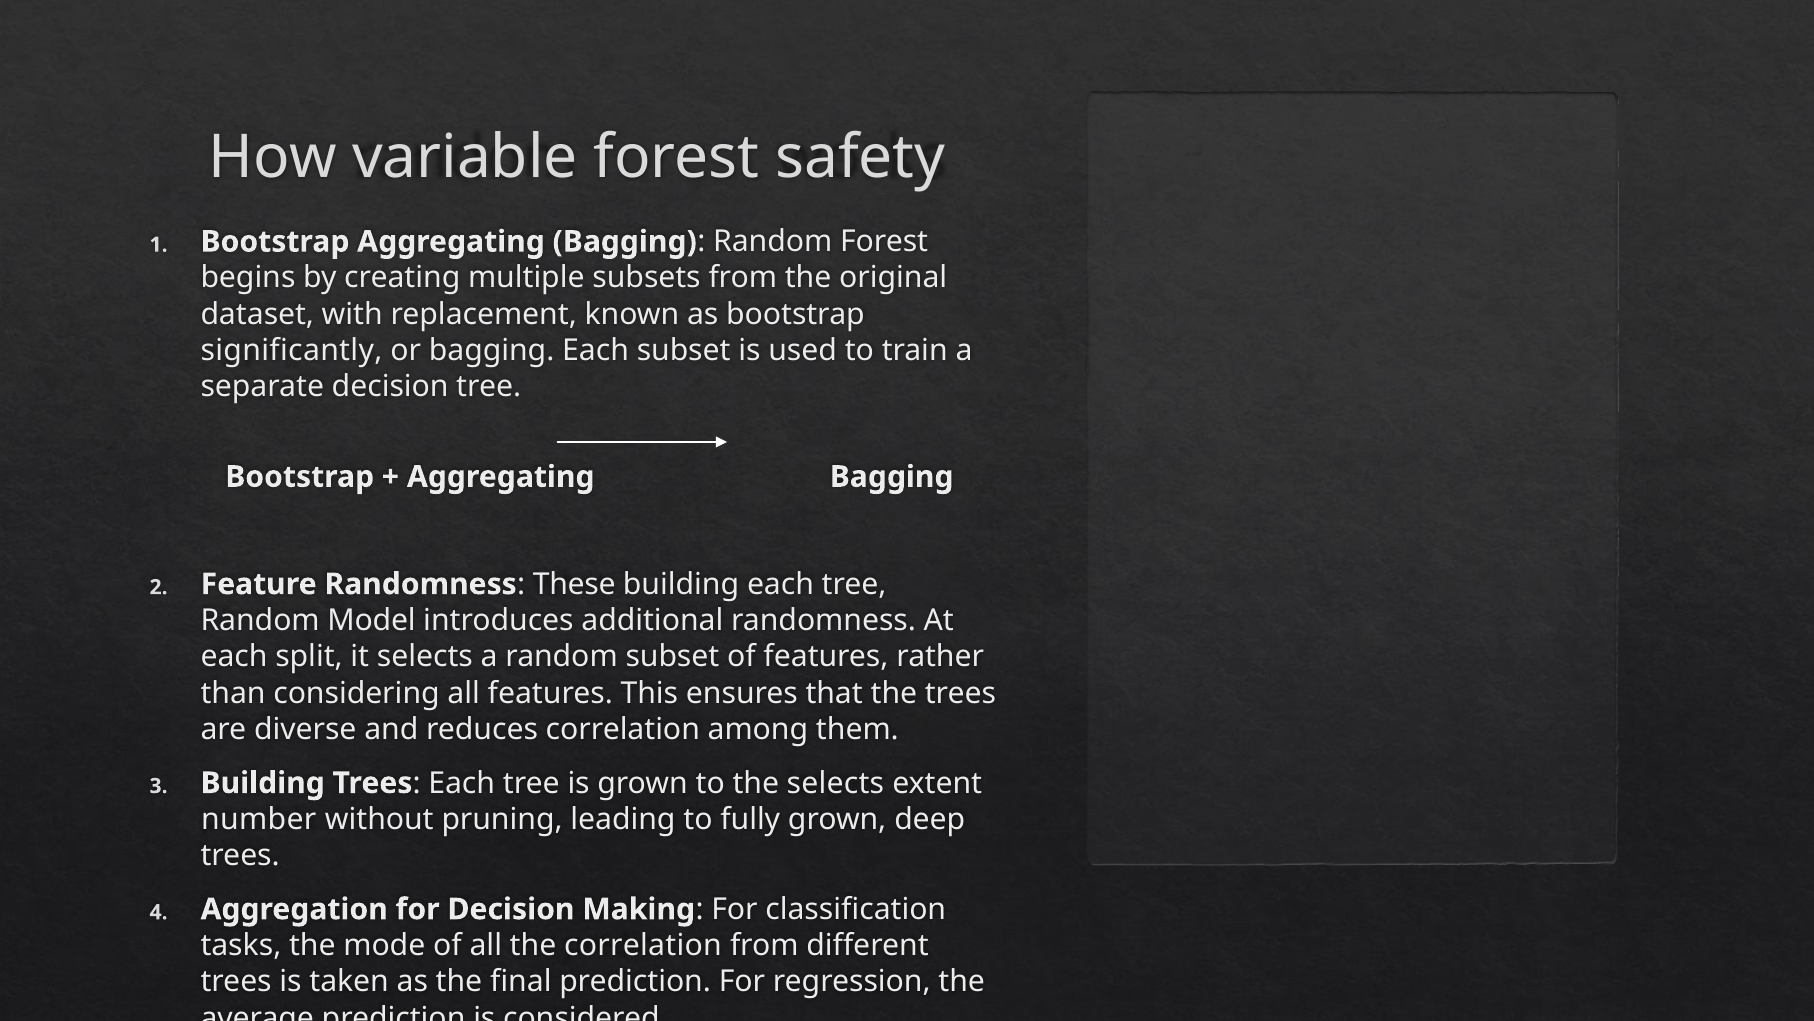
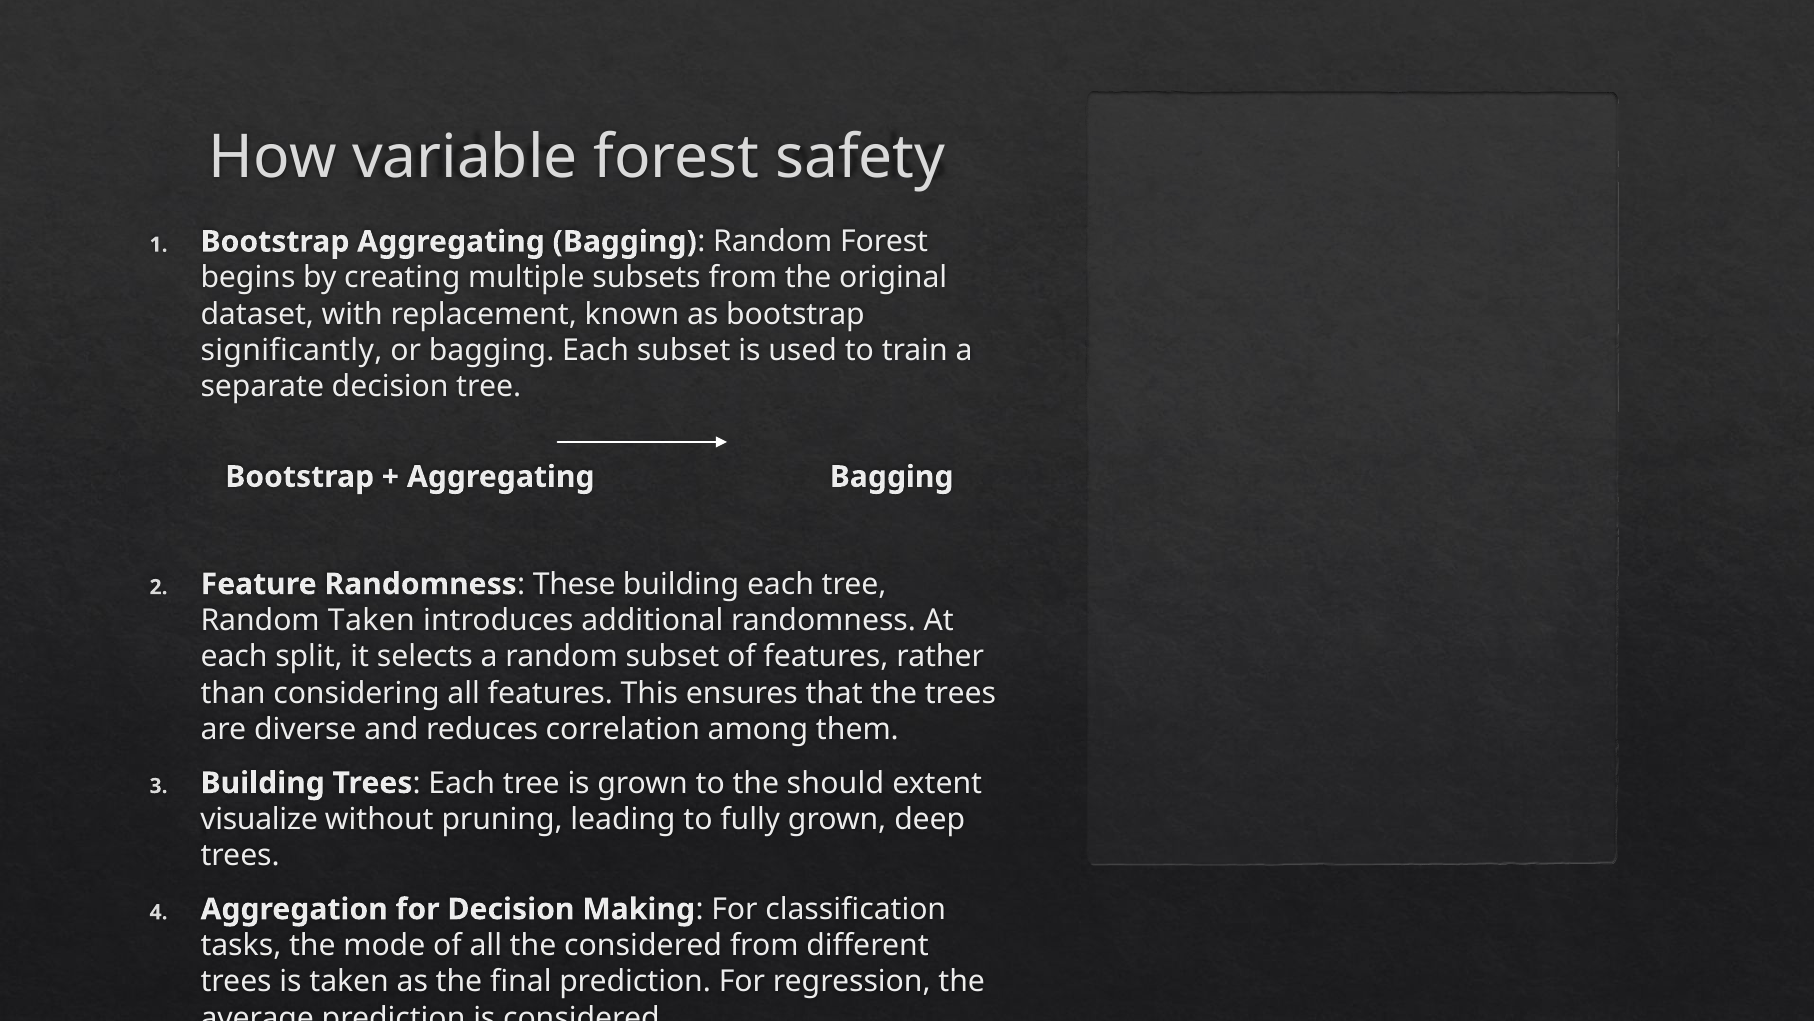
Random Model: Model -> Taken (371, 620)
the selects: selects -> should (835, 783)
number: number -> visualize (259, 819)
the correlation: correlation -> considered (643, 945)
